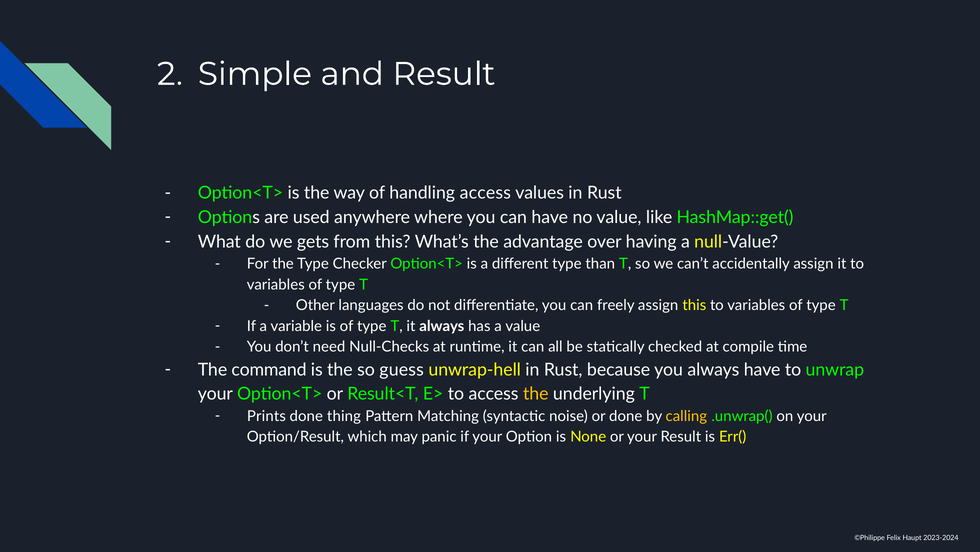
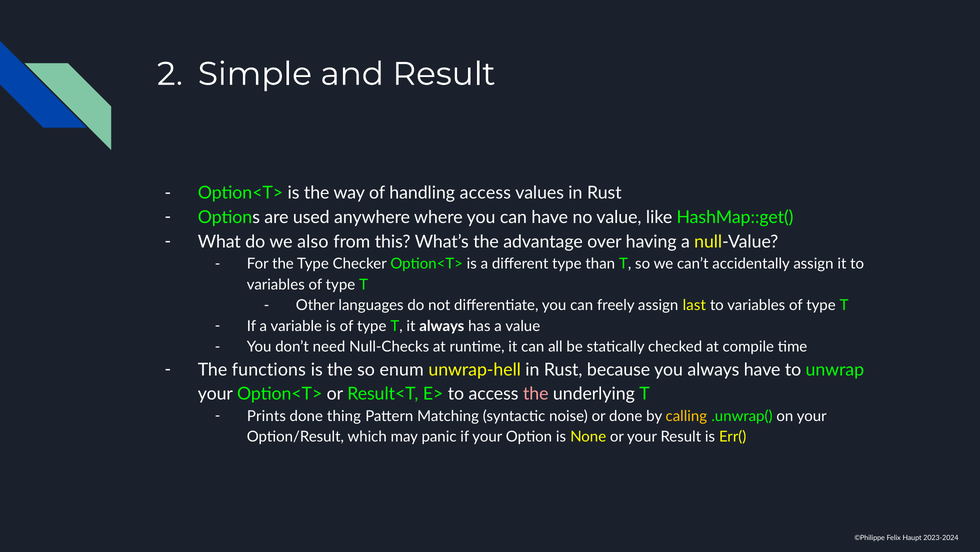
gets: gets -> also (313, 241)
assign this: this -> last (694, 305)
command: command -> functions (269, 369)
guess: guess -> enum (402, 369)
the colour: yellow -> pink (536, 394)
